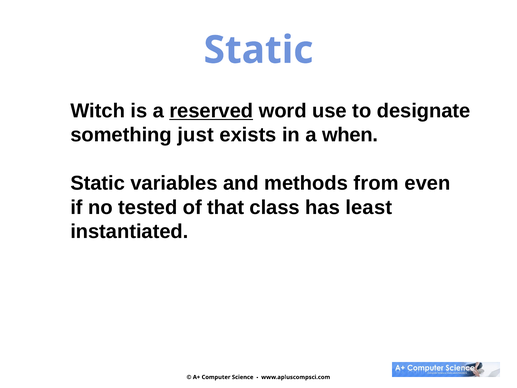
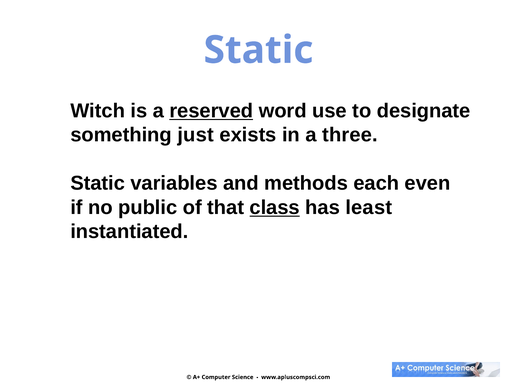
when: when -> three (350, 135)
from: from -> each (376, 183)
tested: tested -> public (148, 207)
class underline: none -> present (275, 207)
